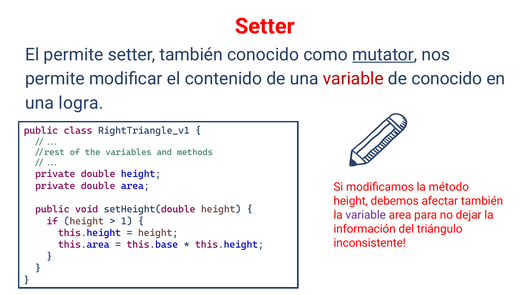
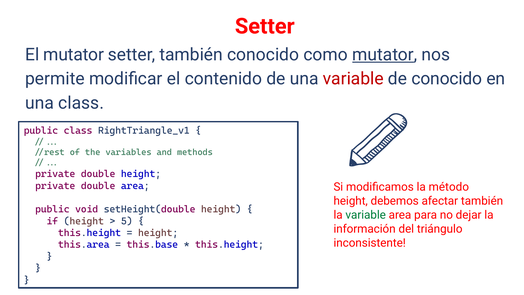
El permite: permite -> mutator (74, 55)
una logra: logra -> class (81, 103)
variable colour: purple -> green (366, 215)
1: 1 -> 5 (127, 221)
